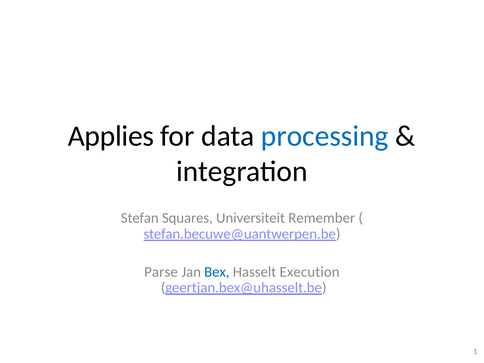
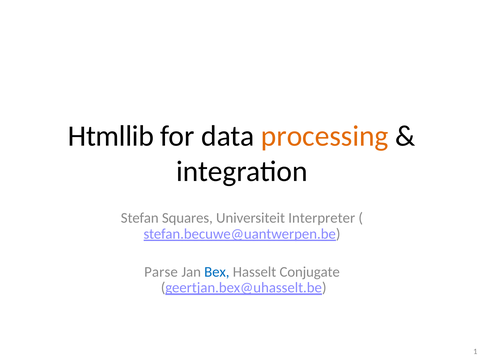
Applies: Applies -> Htmllib (111, 136)
processing colour: blue -> orange (325, 136)
Remember: Remember -> Interpreter (322, 218)
Execution: Execution -> Conjugate (310, 272)
